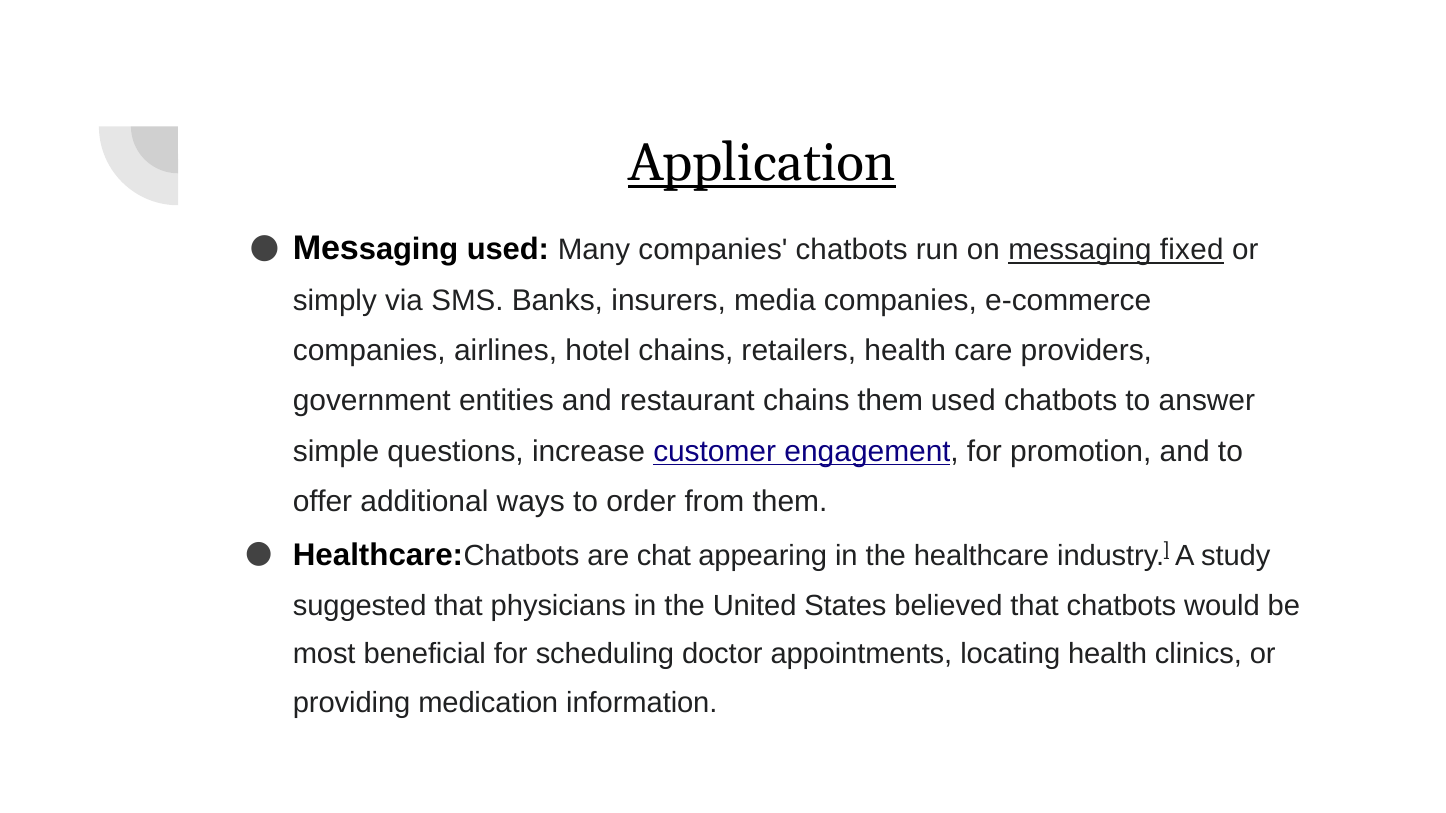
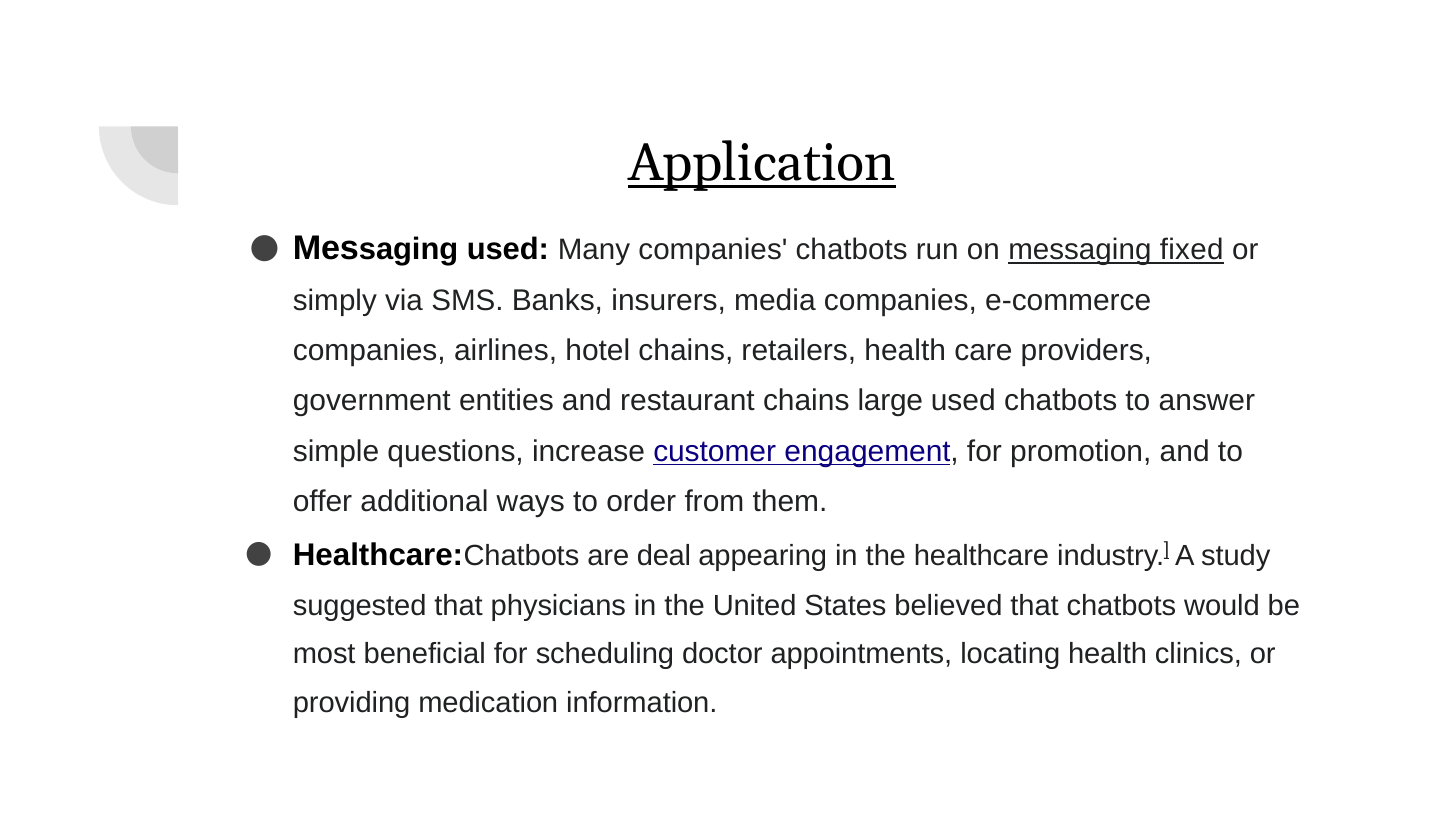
chains them: them -> large (890, 401)
chat: chat -> deal (664, 556)
